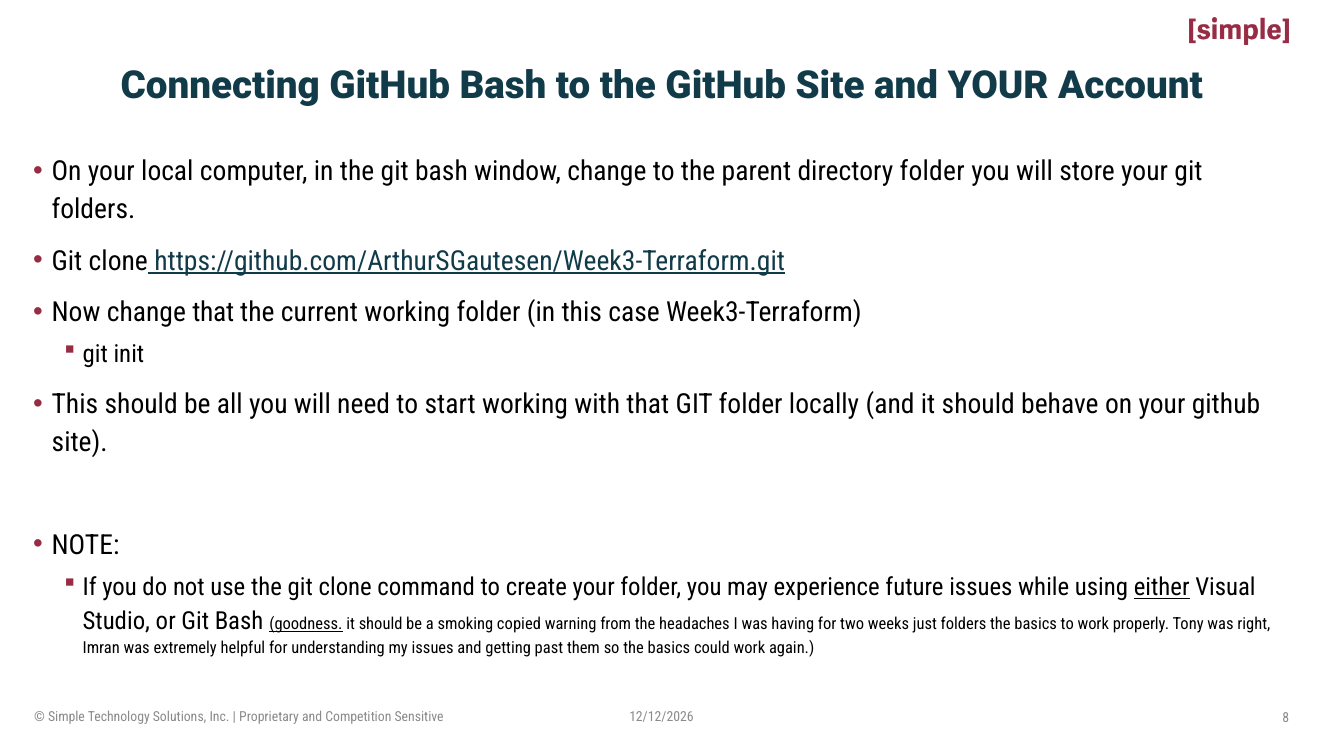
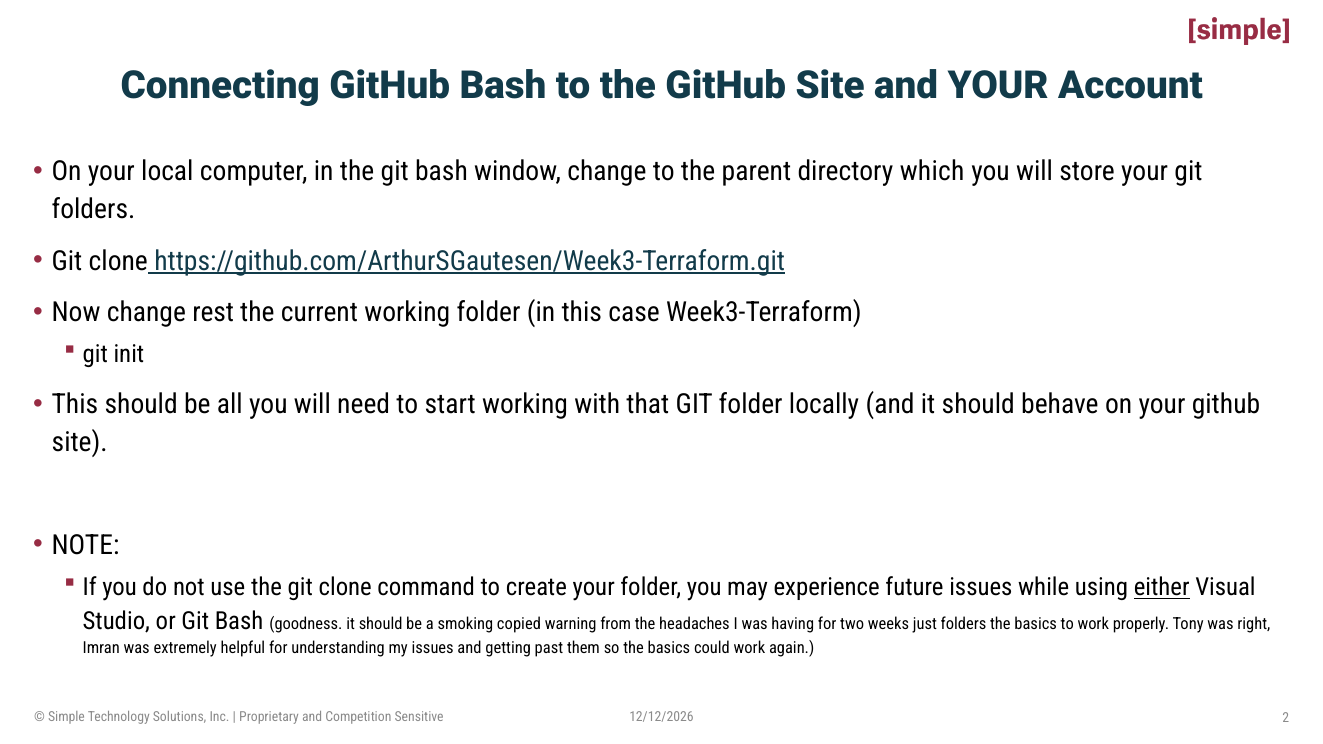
directory folder: folder -> which (932, 172)
change that: that -> rest (213, 313)
goodness underline: present -> none (306, 624)
8: 8 -> 2 (1286, 718)
